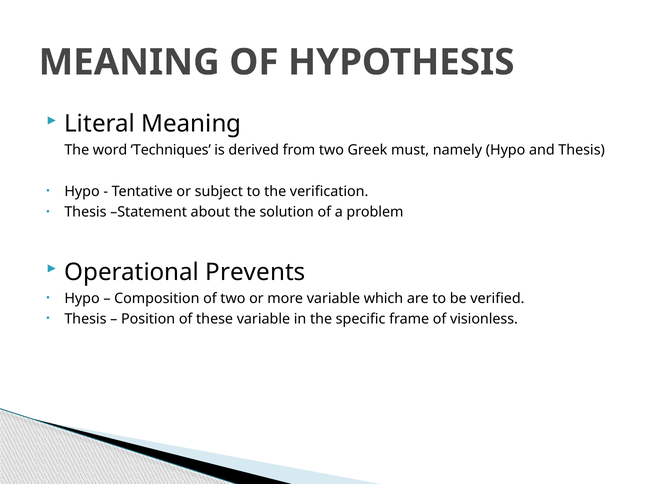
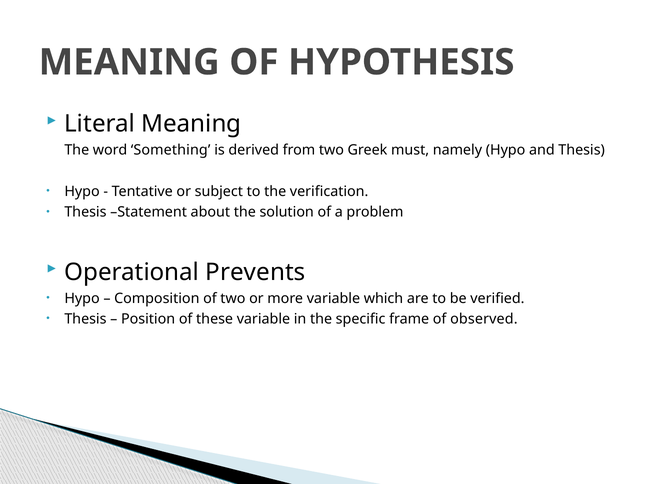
Techniques: Techniques -> Something (171, 150)
visionless: visionless -> observed (484, 319)
